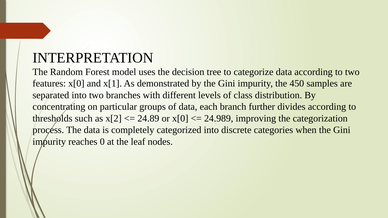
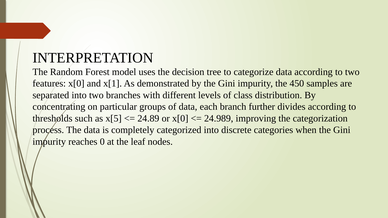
x[2: x[2 -> x[5 (114, 119)
